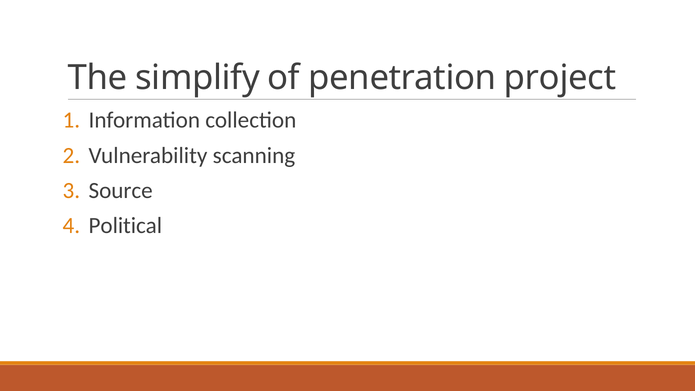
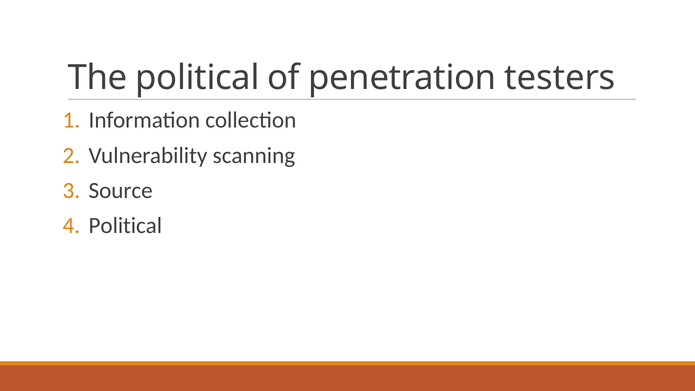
The simplify: simplify -> political (197, 78)
project: project -> testers (560, 78)
